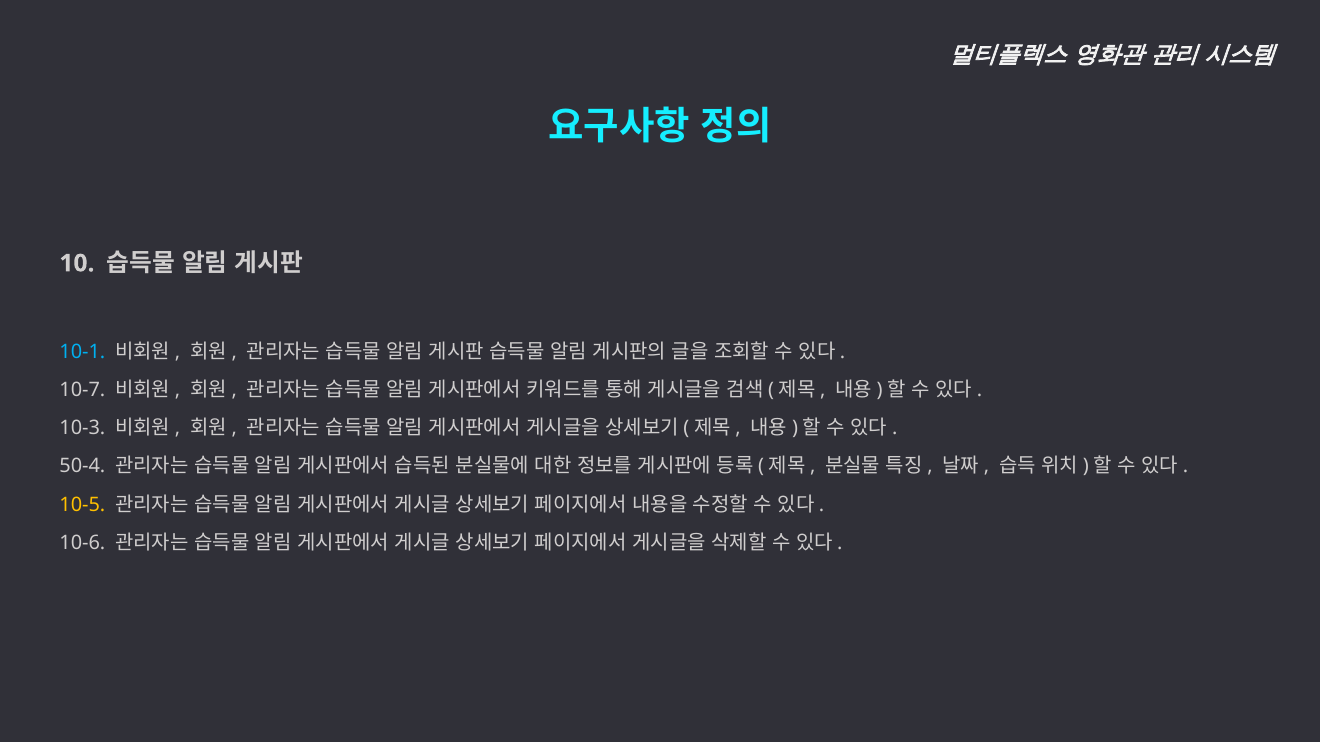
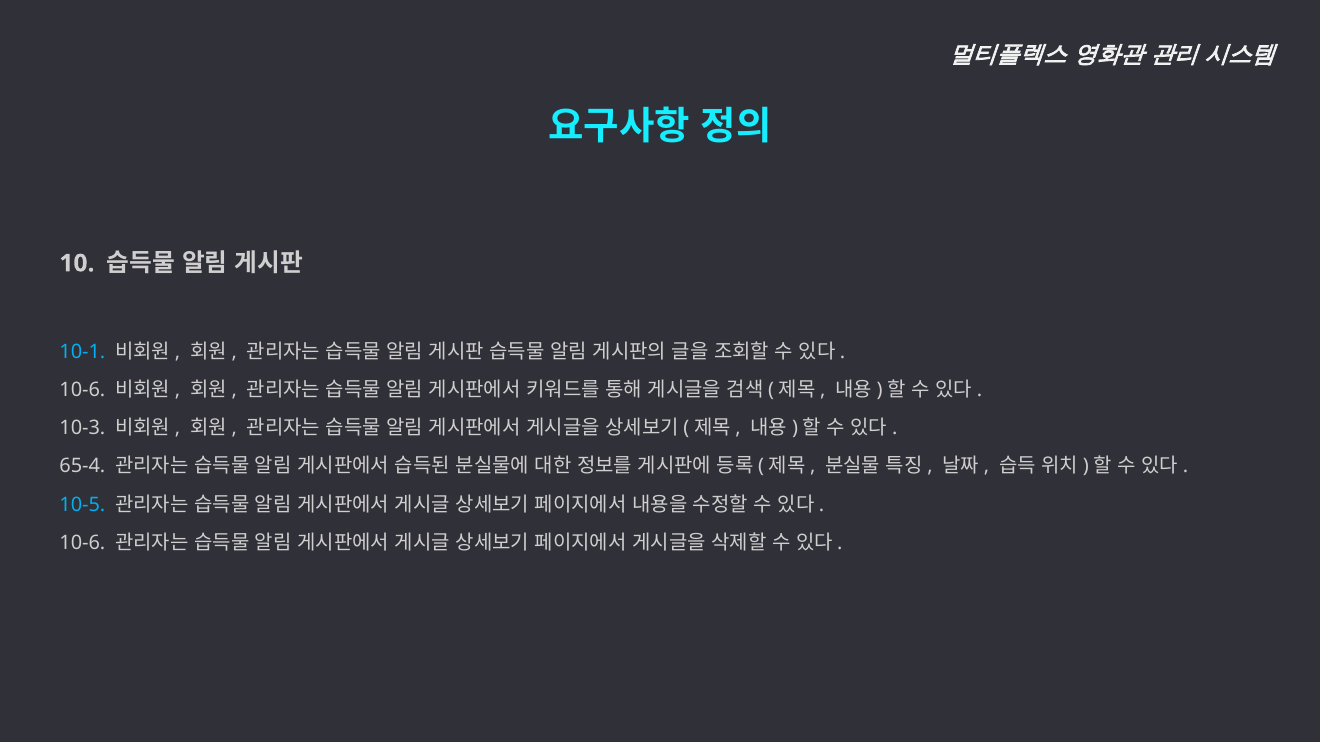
10-7: 10-7 -> 10-6 (82, 390)
50-4: 50-4 -> 65-4 (82, 467)
10-5 colour: yellow -> light blue (82, 505)
